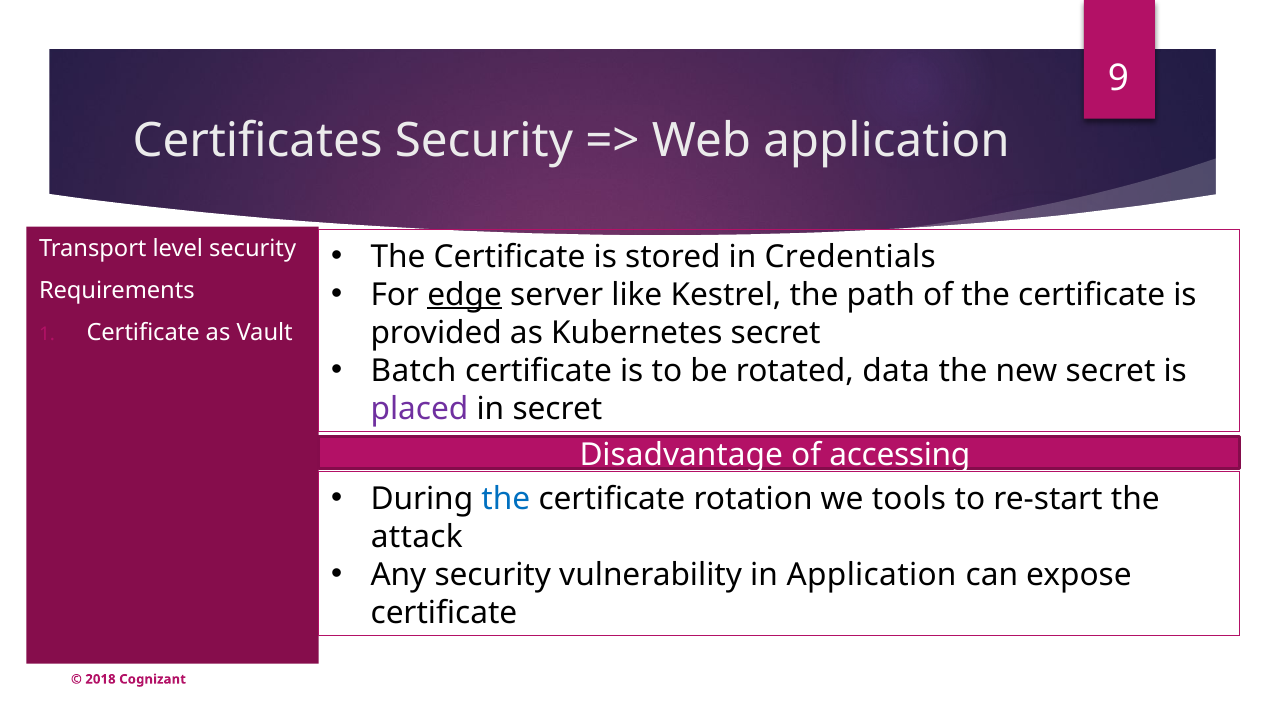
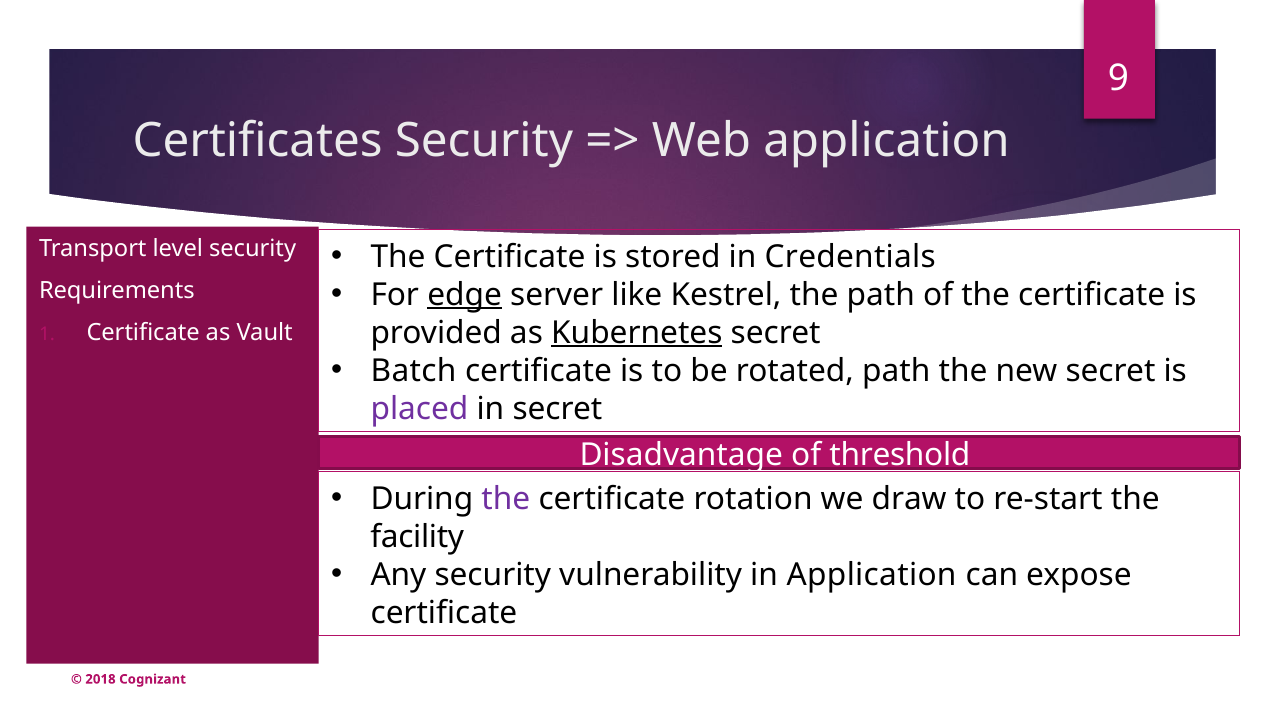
Kubernetes underline: none -> present (637, 333)
rotated data: data -> path (896, 371)
accessing: accessing -> threshold (900, 455)
the colour: blue -> purple (506, 499)
tools: tools -> draw (909, 499)
attack: attack -> facility (417, 537)
